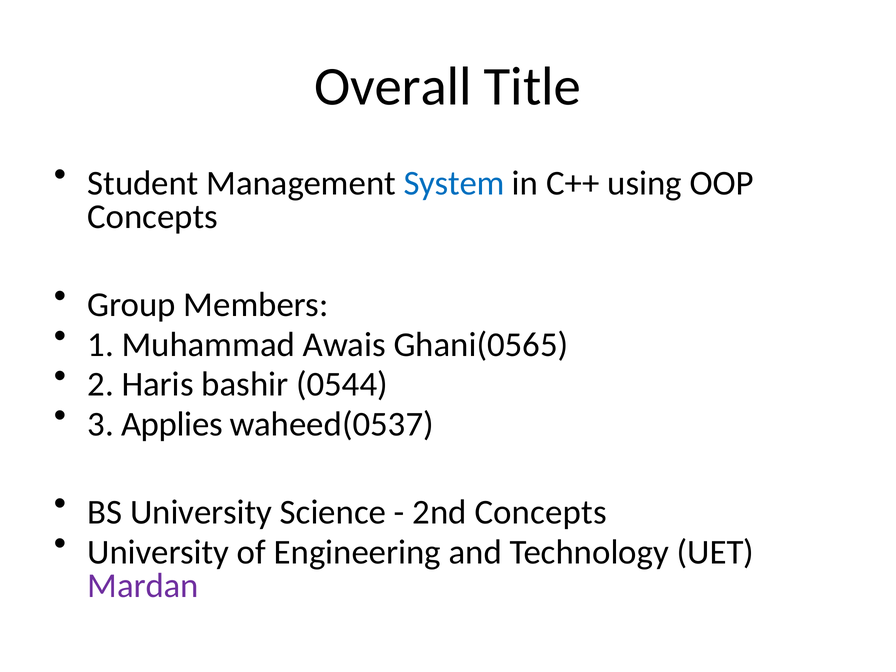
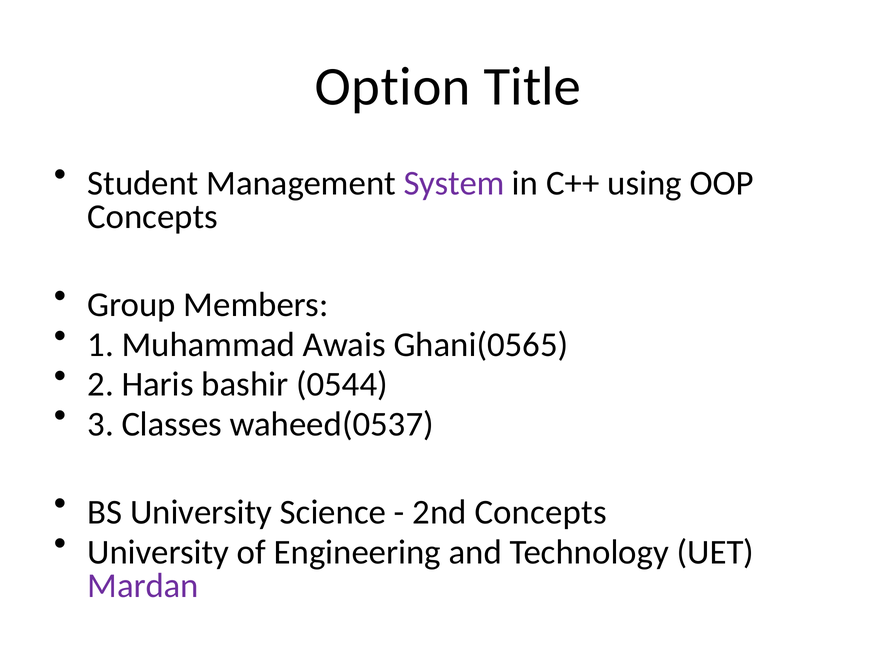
Overall: Overall -> Option (393, 87)
System colour: blue -> purple (454, 183)
Applies: Applies -> Classes (172, 424)
